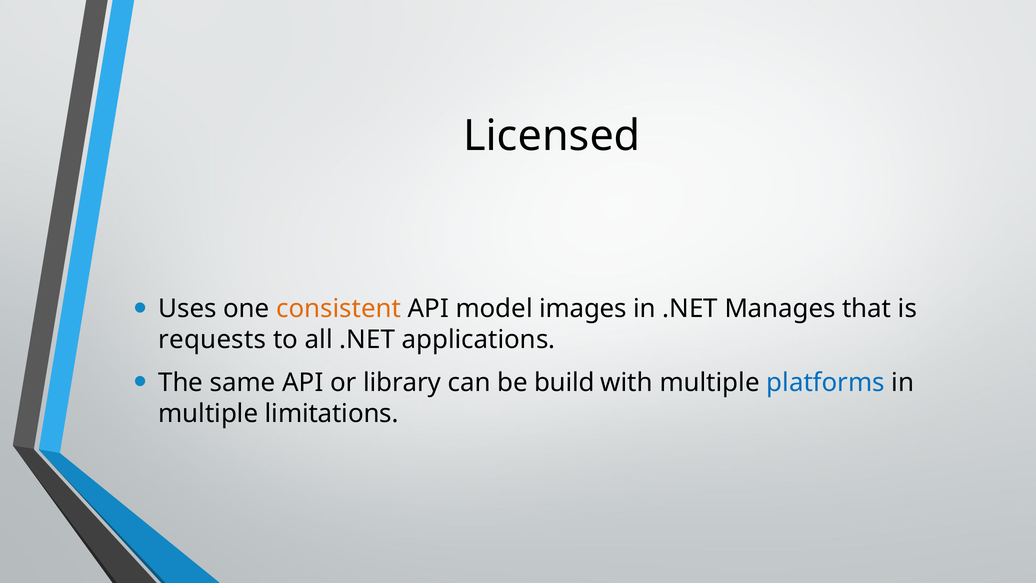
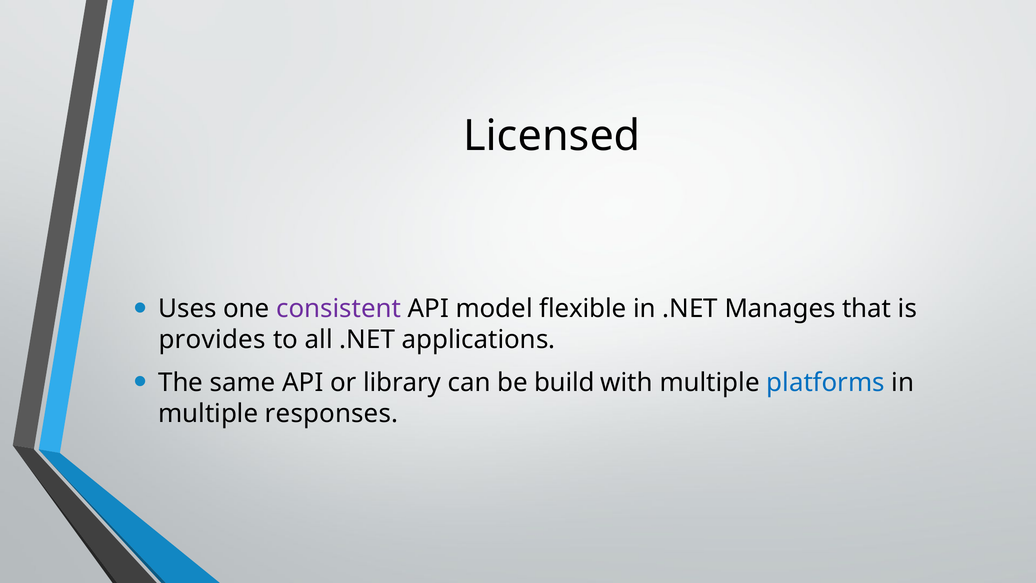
consistent colour: orange -> purple (339, 309)
images: images -> flexible (583, 309)
requests: requests -> provides (212, 340)
limitations: limitations -> responses (332, 414)
